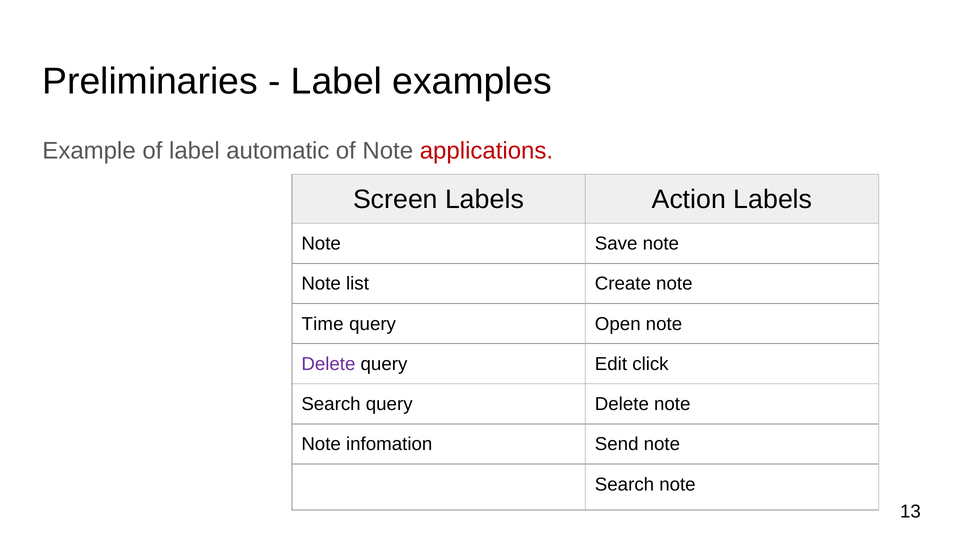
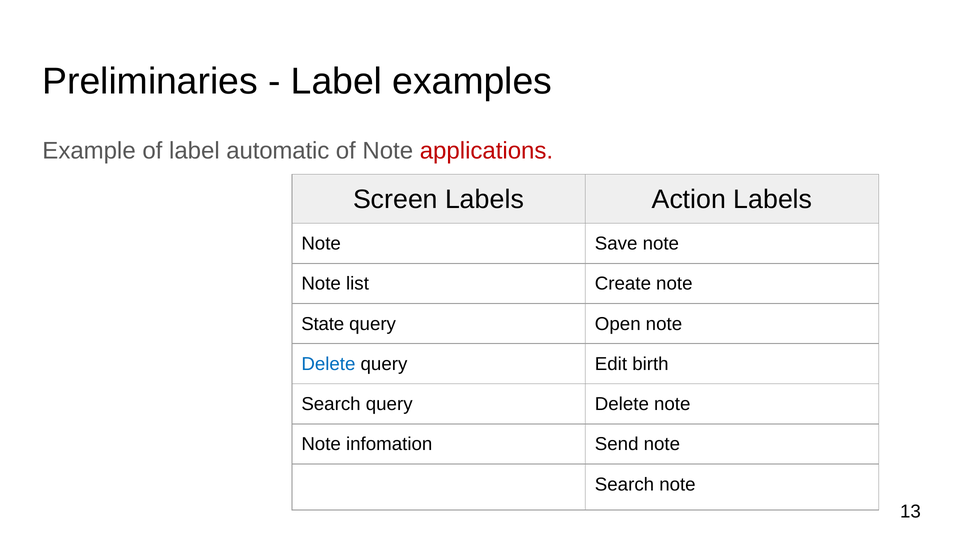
Time: Time -> State (323, 324)
Delete colour: purple -> blue (328, 364)
click: click -> birth (650, 364)
